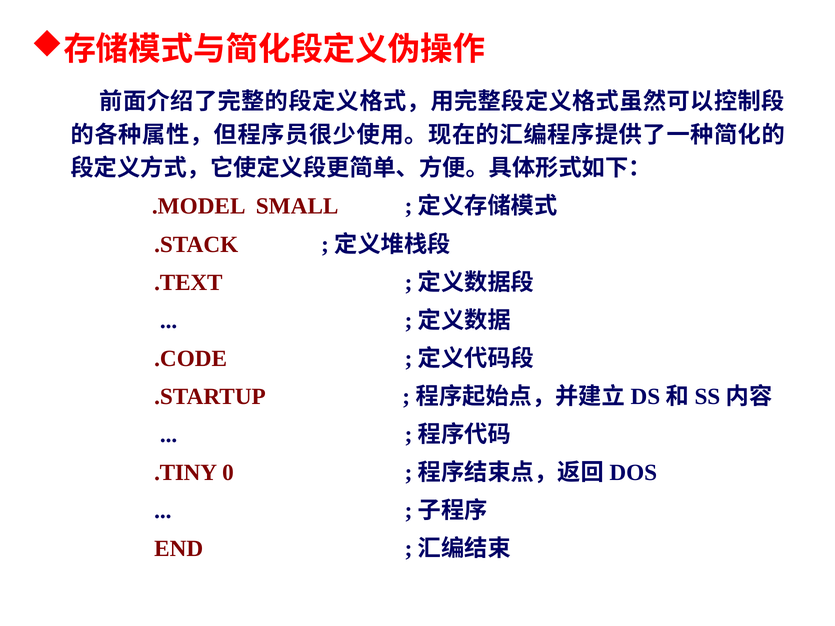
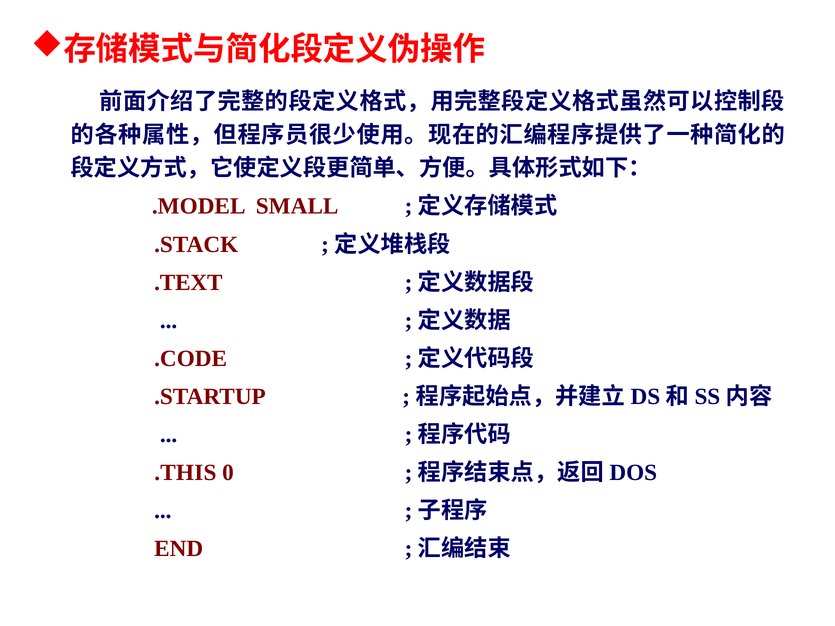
.TINY: .TINY -> .THIS (185, 473)
